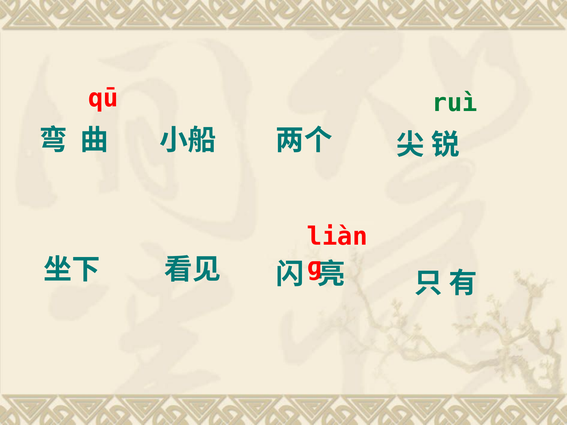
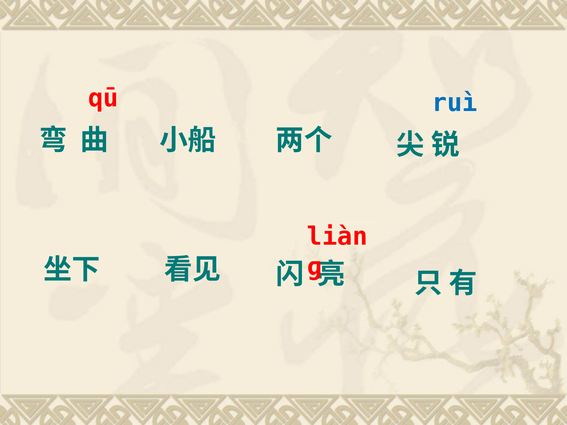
ruì colour: green -> blue (455, 103)
